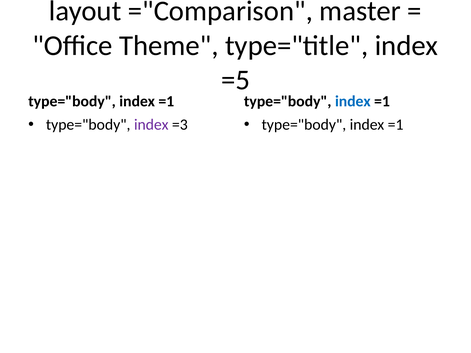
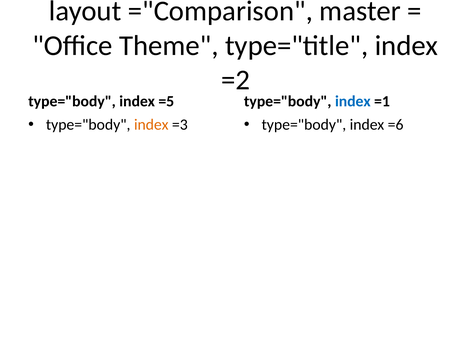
=5: =5 -> =2 (235, 80)
=1: =1 -> =5 (166, 101)
index colour: purple -> orange (151, 125)
=1: =1 -> =6 (396, 125)
